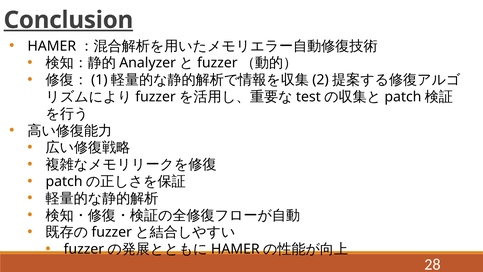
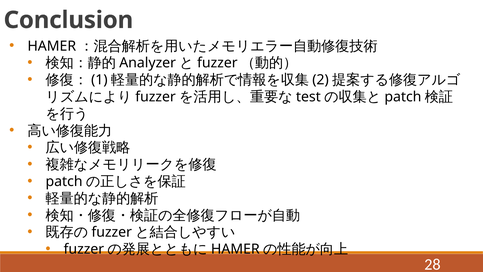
Conclusion underline: present -> none (68, 20)
